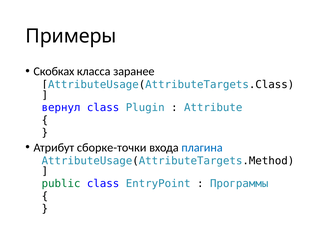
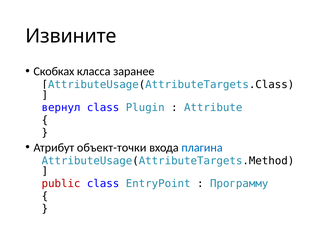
Примеры: Примеры -> Извините (71, 36)
сборке-точки: сборке-точки -> объект-точки (112, 148)
public colour: green -> red (61, 184)
Программы: Программы -> Программу (239, 184)
